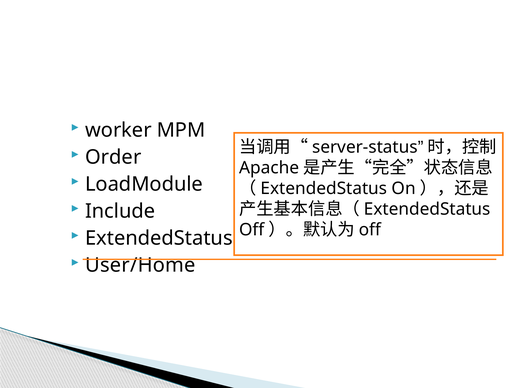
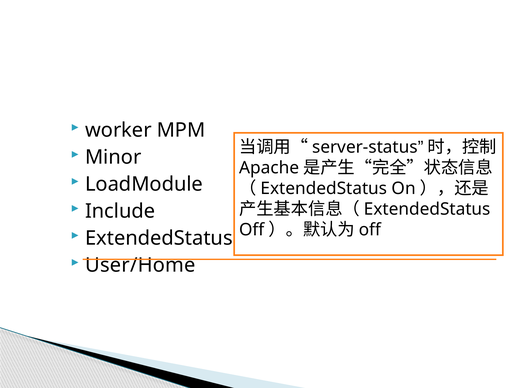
Order: Order -> Minor (113, 157)
